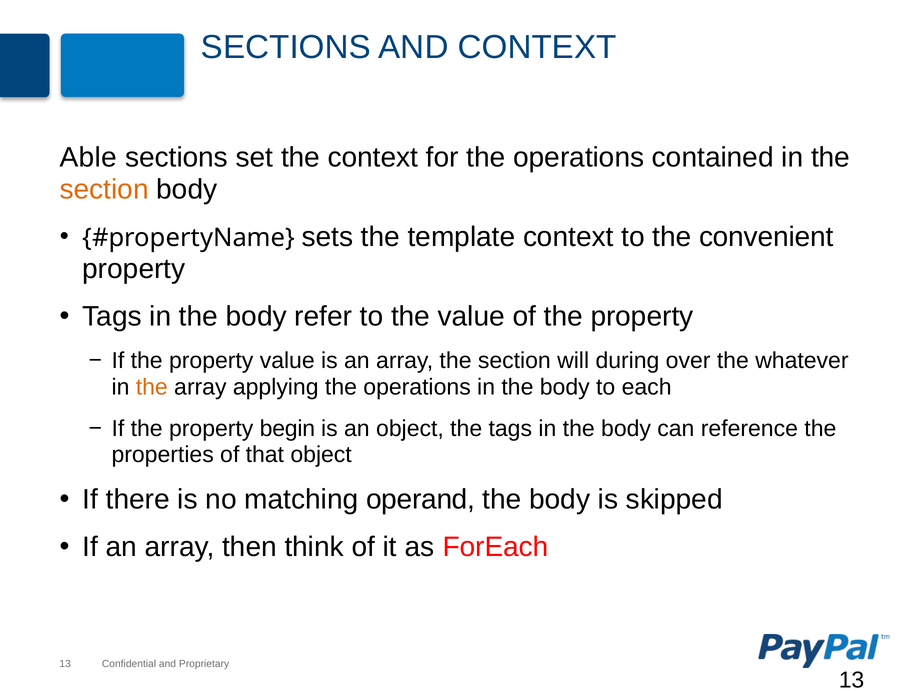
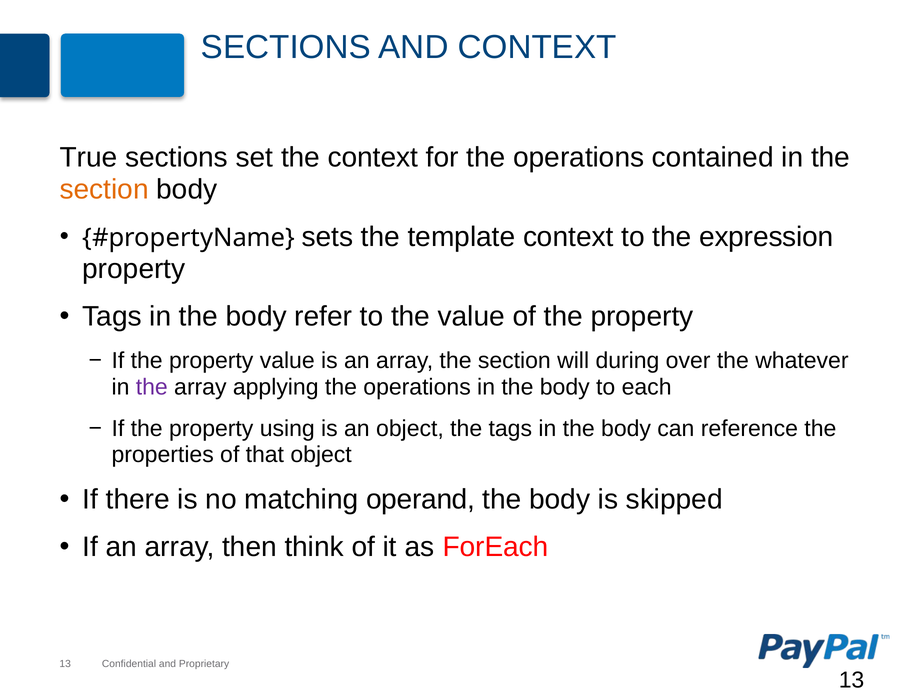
Able: Able -> True (89, 157)
convenient: convenient -> expression (766, 237)
the colour: orange -> purple (152, 387)
begin: begin -> using (287, 428)
